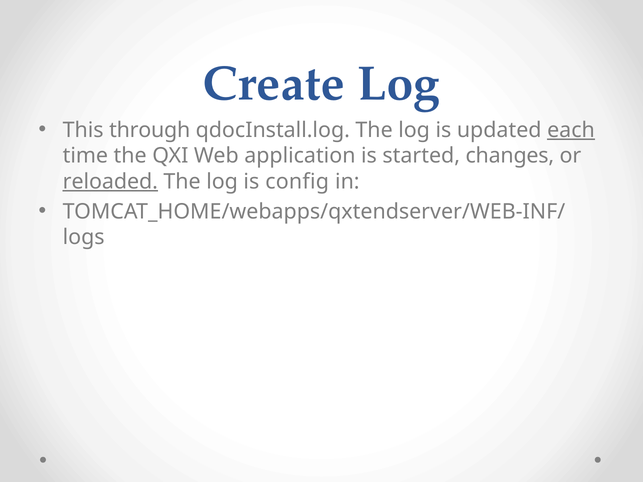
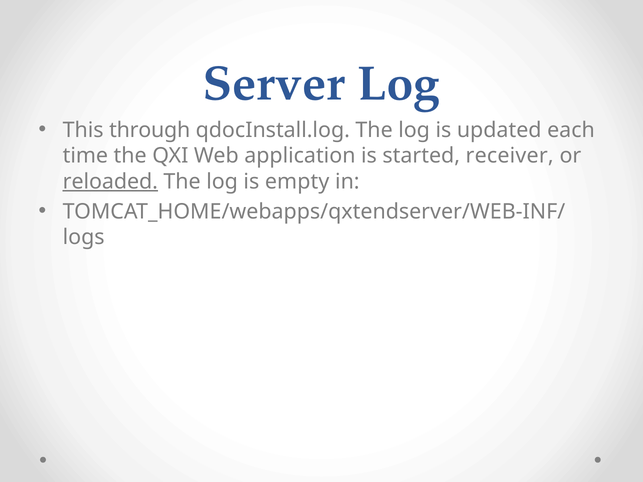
Create: Create -> Server (274, 84)
each underline: present -> none (571, 130)
changes: changes -> receiver (510, 156)
config: config -> empty (297, 182)
